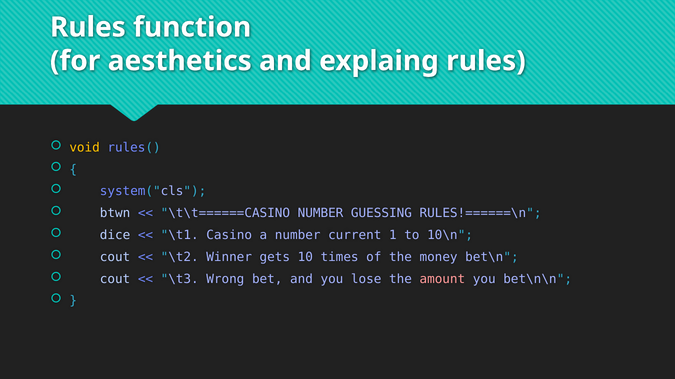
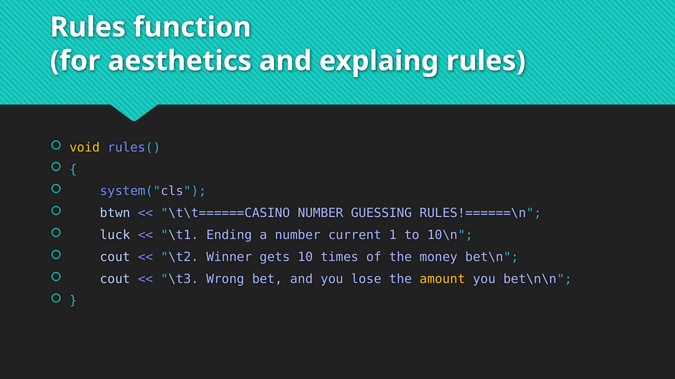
dice: dice -> luck (115, 236)
Casino: Casino -> Ending (229, 236)
amount colour: pink -> yellow (442, 279)
